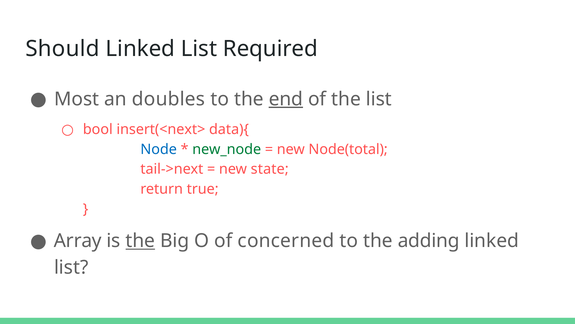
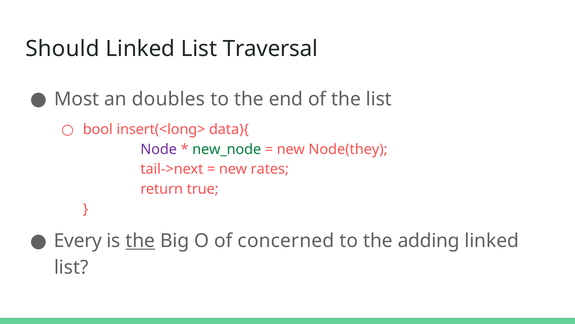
Required: Required -> Traversal (270, 49)
end underline: present -> none (286, 99)
insert(<next>: insert(<next> -> insert(<long> (161, 129)
Node colour: blue -> purple (159, 149)
Node(total: Node(total -> Node(they (348, 149)
state: state -> rates (270, 169)
Array: Array -> Every (78, 240)
